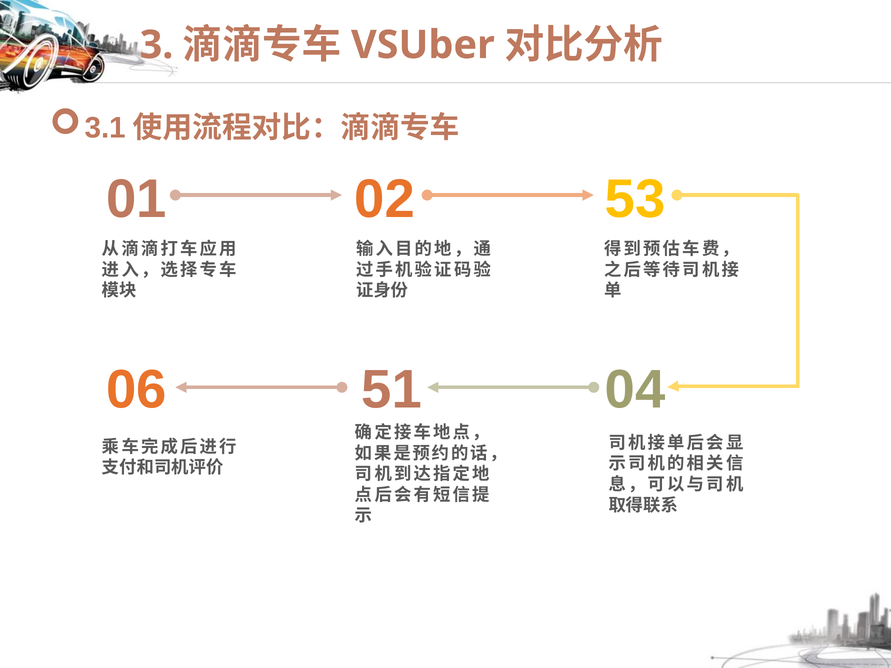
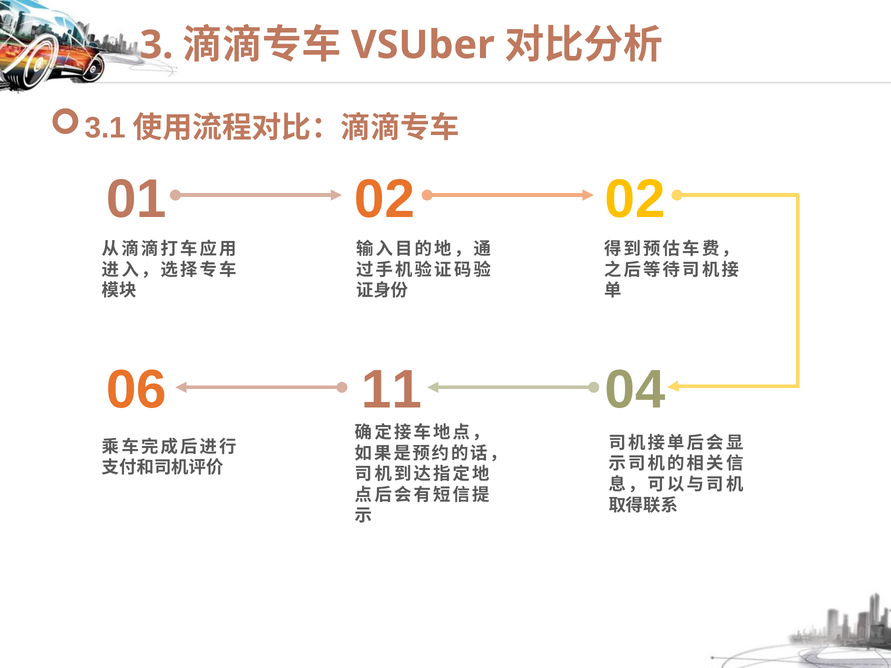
02 53: 53 -> 02 (635, 200)
51: 51 -> 11 (392, 390)
